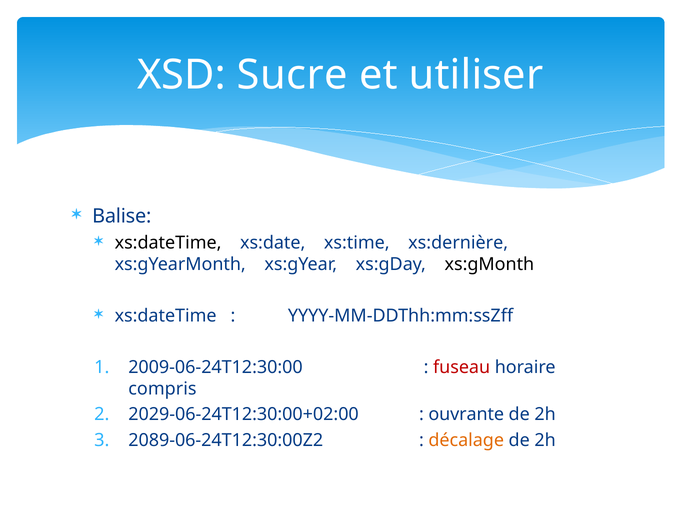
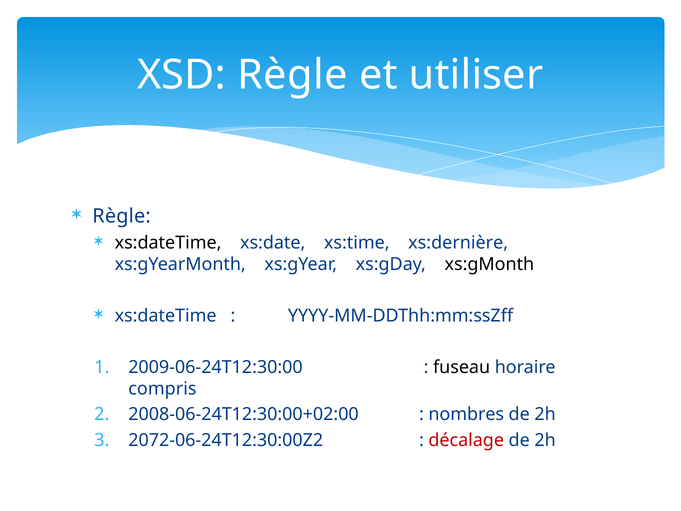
XSD Sucre: Sucre -> Règle (292, 75)
Balise: Balise -> Règle (122, 216)
fuseau colour: red -> black (462, 367)
2029-06-24T12:30:00+02:00: 2029-06-24T12:30:00+02:00 -> 2008-06-24T12:30:00+02:00 (244, 414)
ouvrante: ouvrante -> nombres (466, 414)
2089-06-24T12:30:00Z2: 2089-06-24T12:30:00Z2 -> 2072-06-24T12:30:00Z2 (226, 440)
décalage colour: orange -> red (466, 440)
